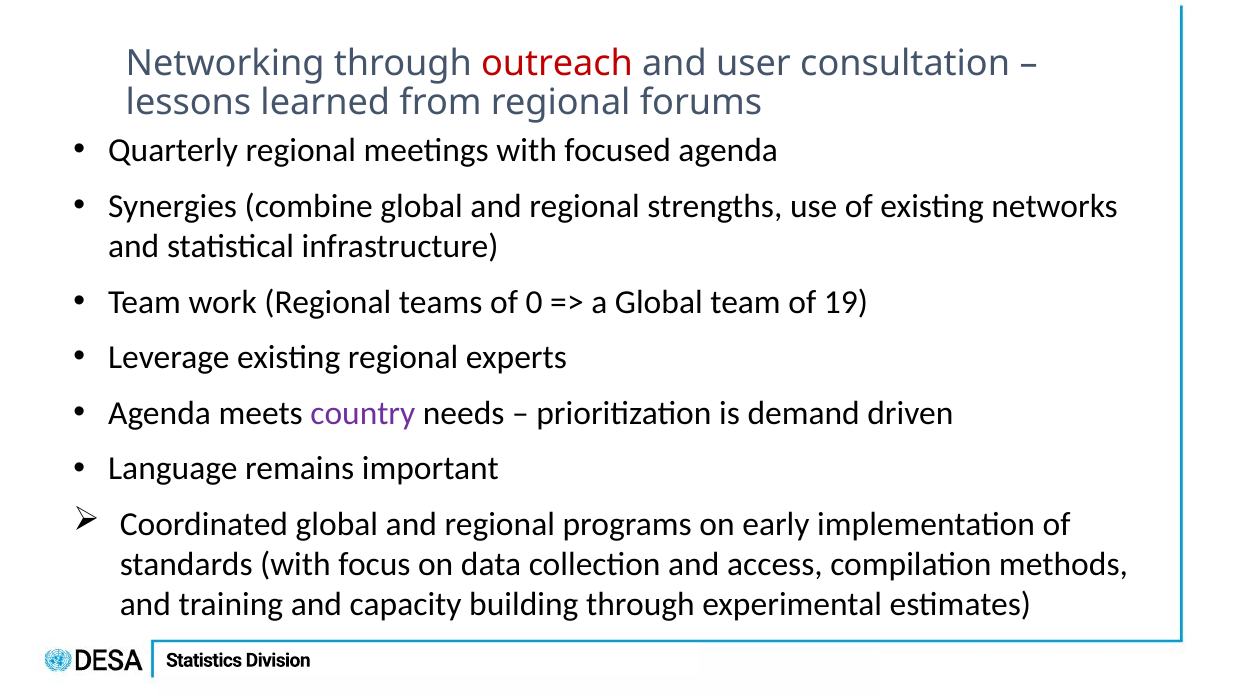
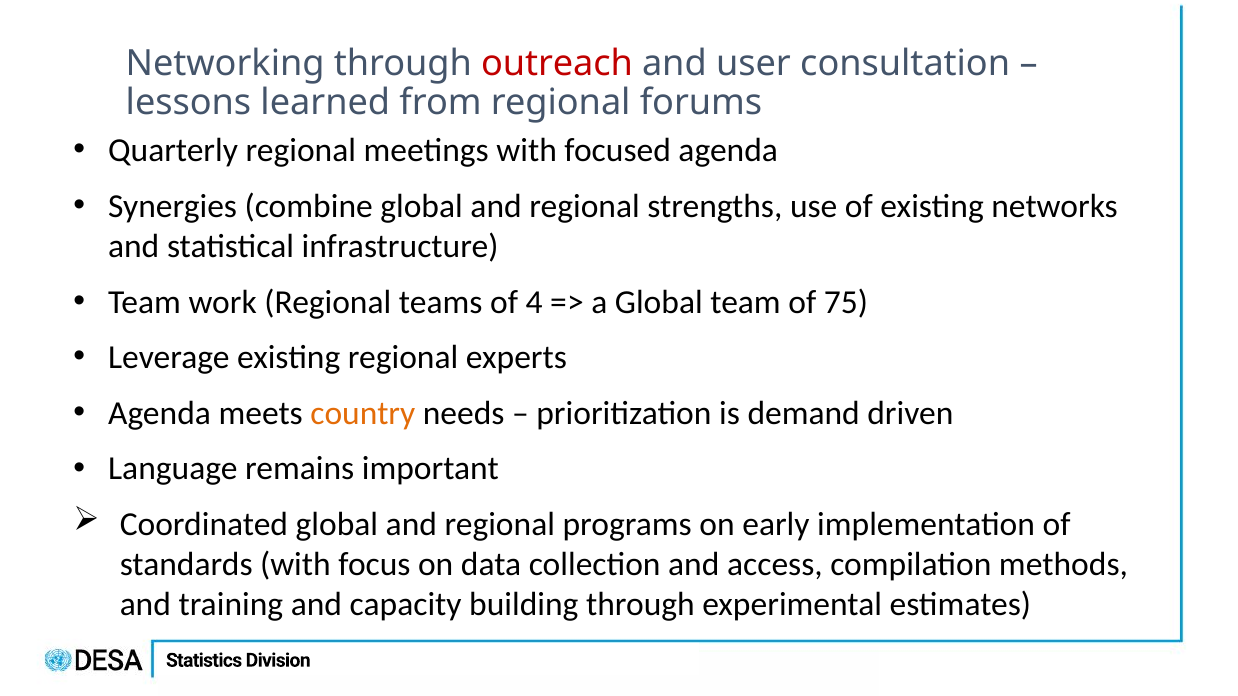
0: 0 -> 4 (534, 302)
19: 19 -> 75 (846, 302)
country colour: purple -> orange (363, 413)
